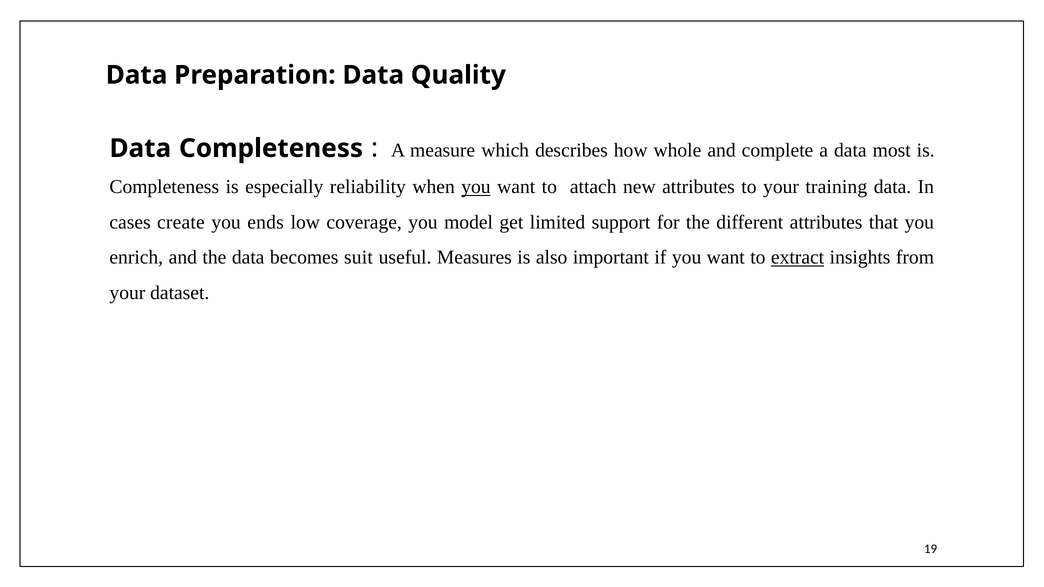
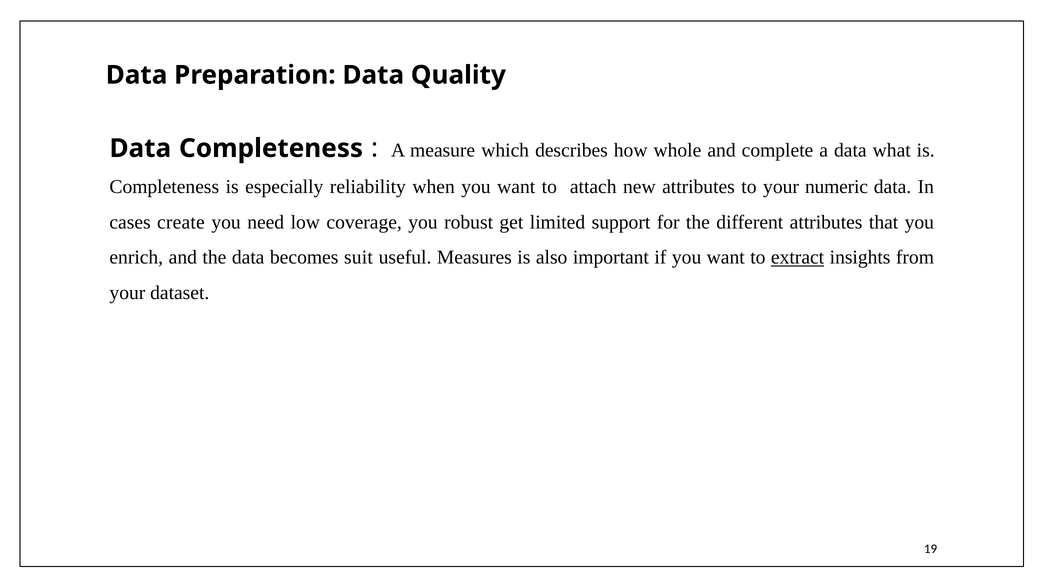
most: most -> what (892, 151)
you underline: present -> none (476, 187)
training: training -> numeric (836, 187)
ends: ends -> need (266, 222)
model: model -> robust (469, 222)
